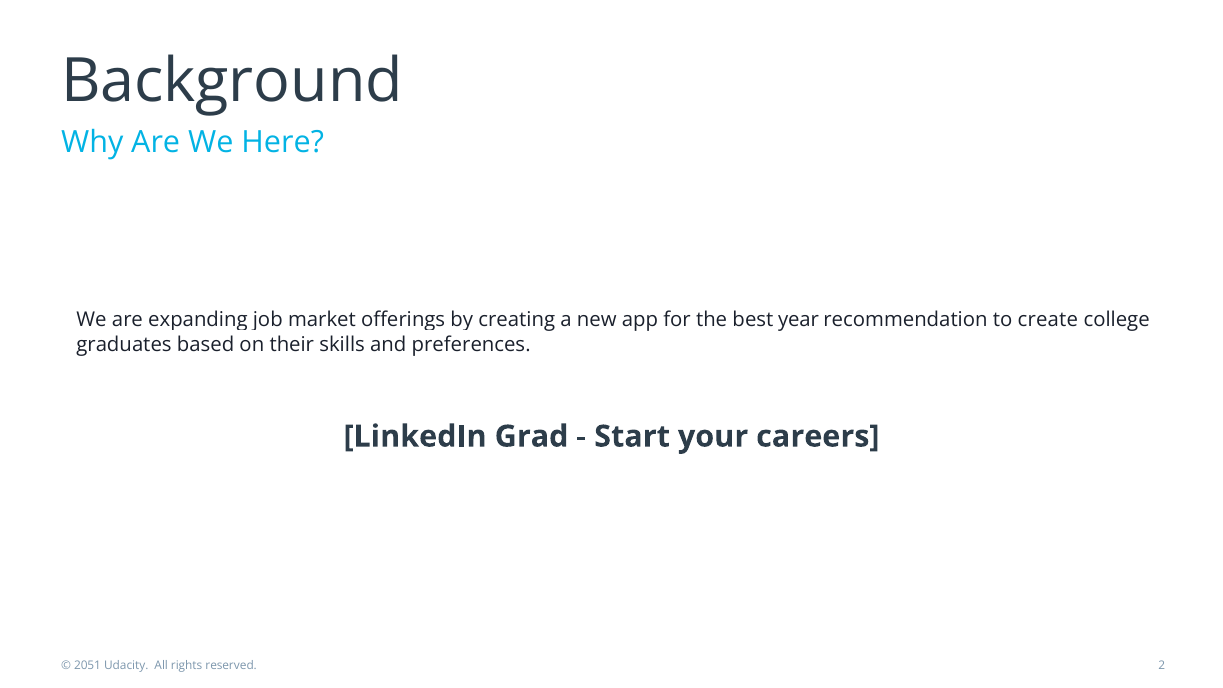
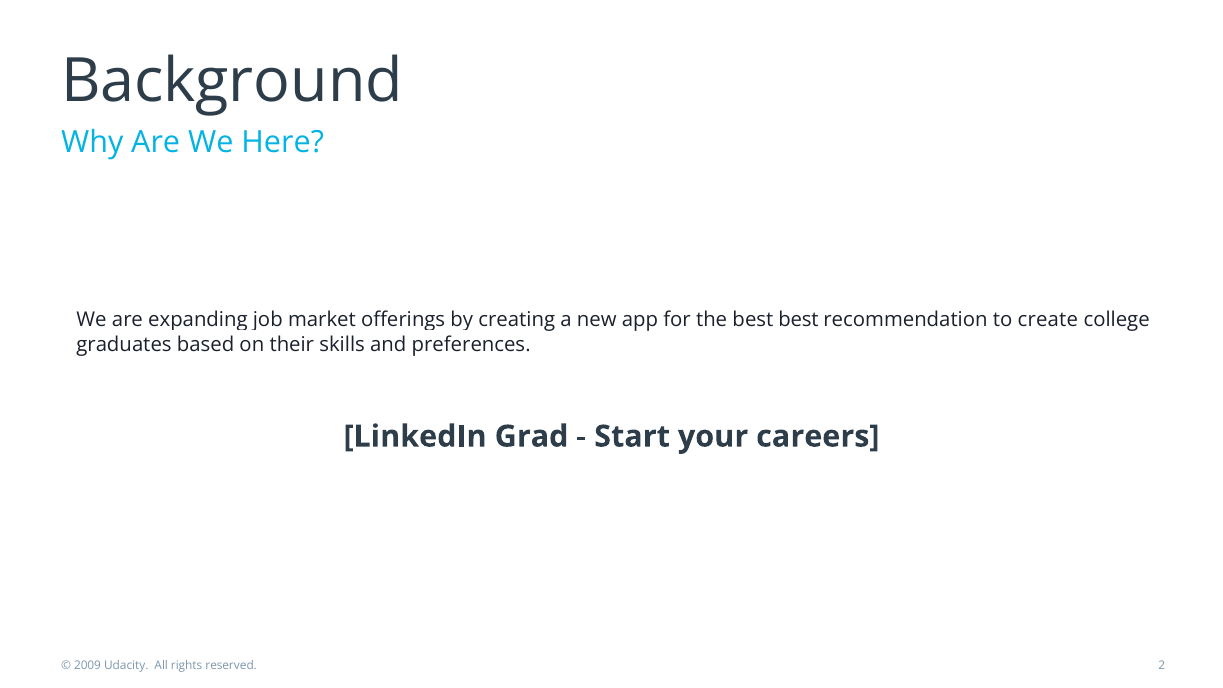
best year: year -> best (799, 320)
2051: 2051 -> 2009 (88, 665)
